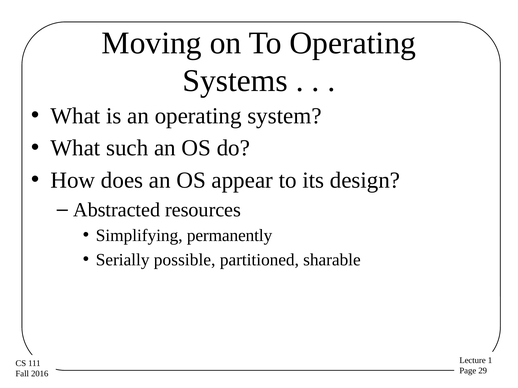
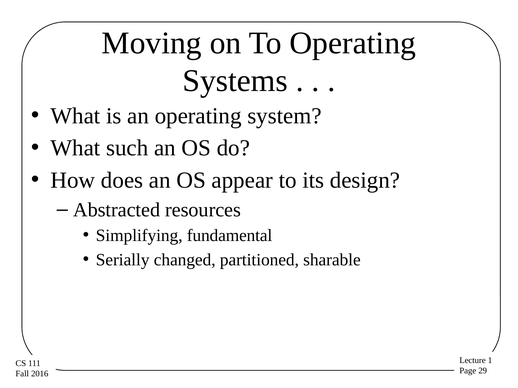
permanently: permanently -> fundamental (230, 236)
possible: possible -> changed (185, 260)
